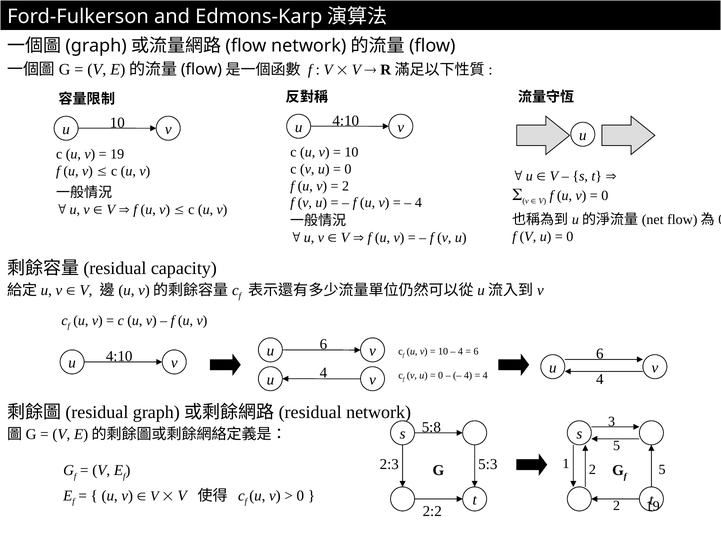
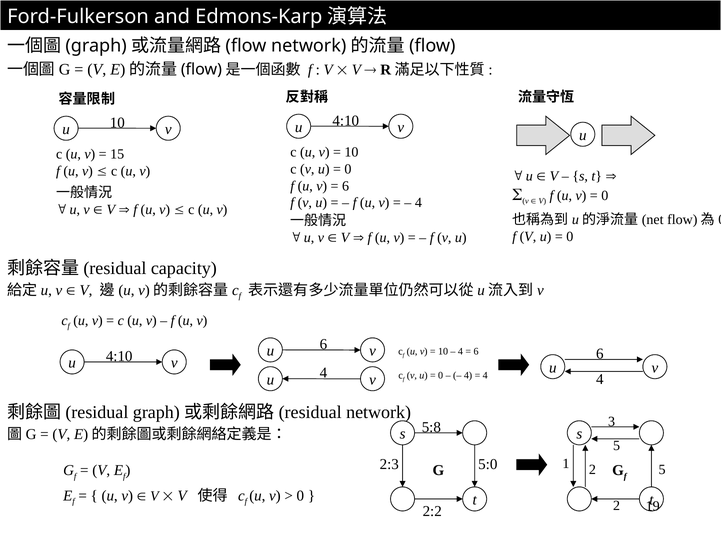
19: 19 -> 15 (117, 154)
2: 2 -> 6 (346, 186)
5:3: 5:3 -> 5:0 (488, 464)
